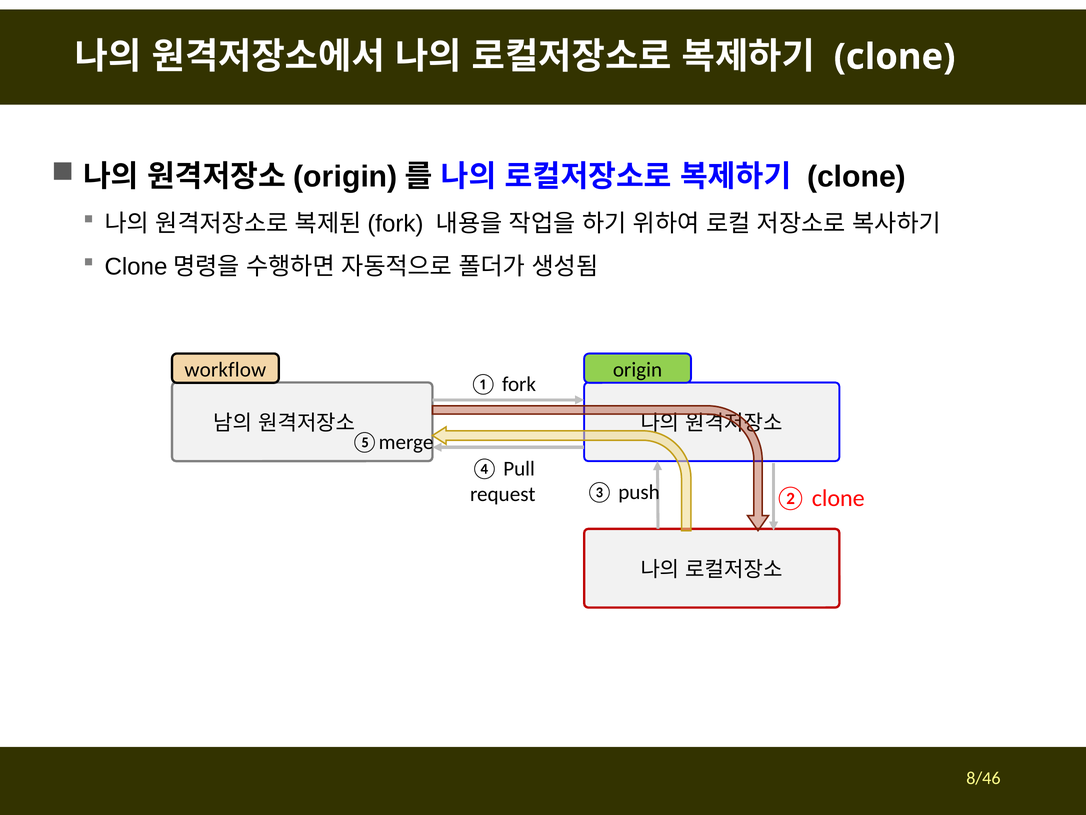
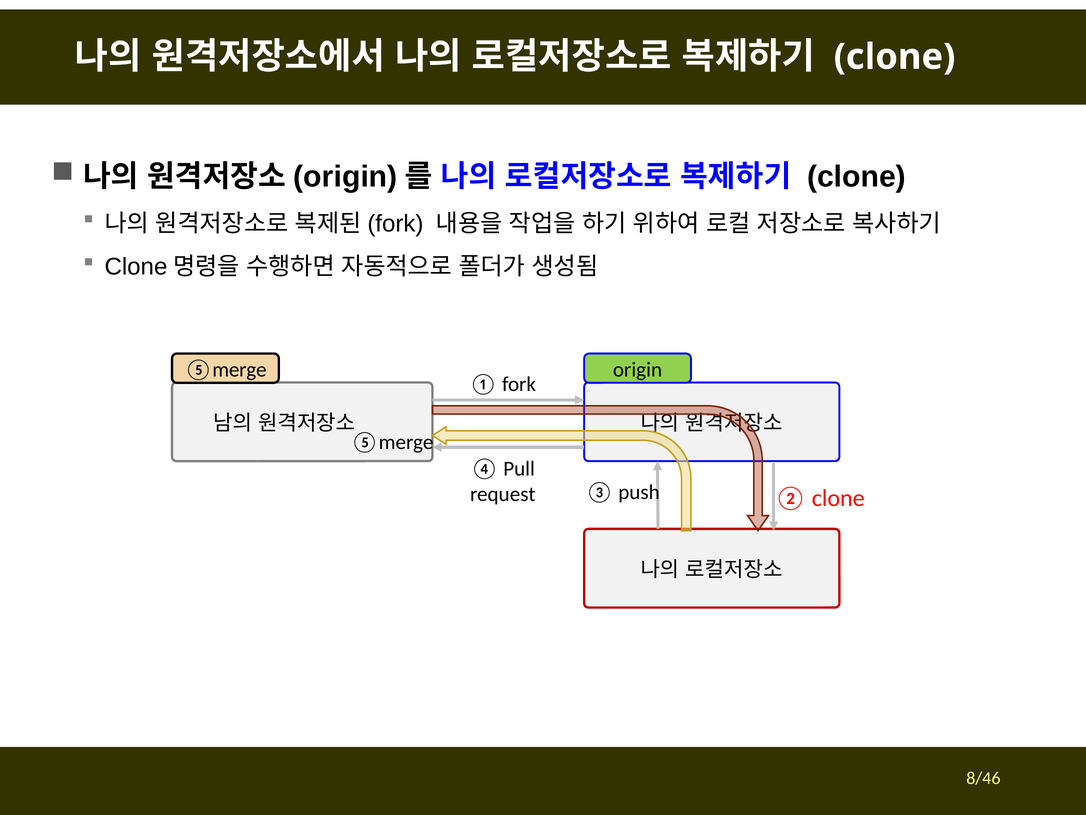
workflow: workflow -> ⑤merge (225, 369)
